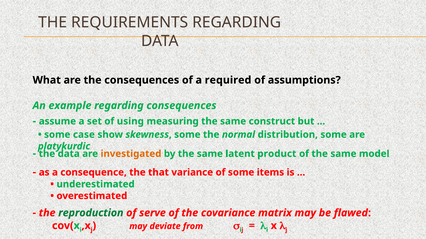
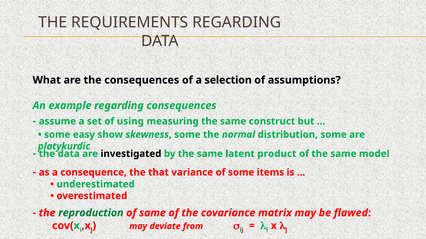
required: required -> selection (228, 80)
case: case -> easy (84, 135)
investigated colour: orange -> black (131, 154)
of serve: serve -> same (153, 213)
